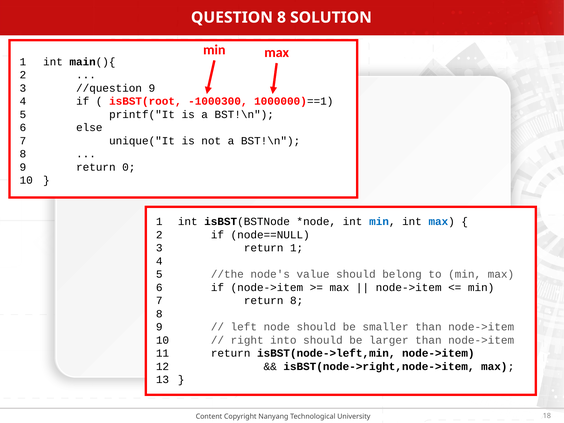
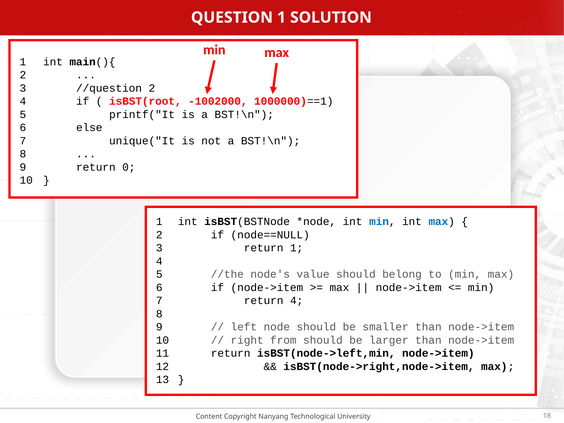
QUESTION 8: 8 -> 1 (281, 17)
//question 9: 9 -> 2 (152, 88)
-1000300: -1000300 -> -1002000 (218, 101)
return 8: 8 -> 4 (297, 301)
into: into -> from (283, 340)
